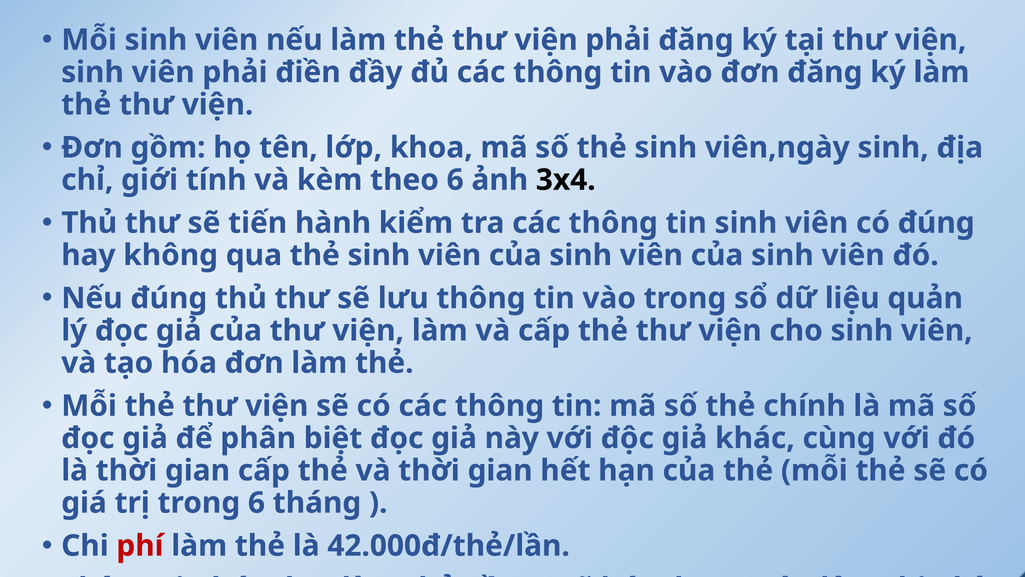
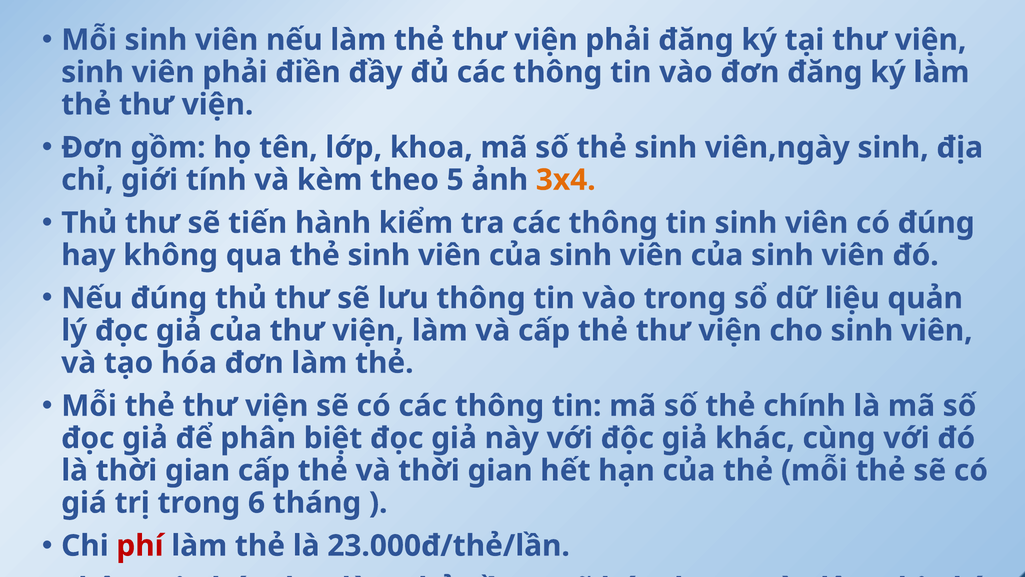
theo 6: 6 -> 5 (455, 180)
3x4 colour: black -> orange (566, 180)
42.000đ/thẻ/lần: 42.000đ/thẻ/lần -> 23.000đ/thẻ/lần (449, 545)
